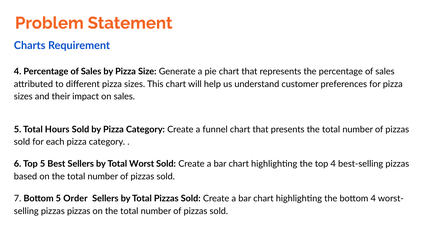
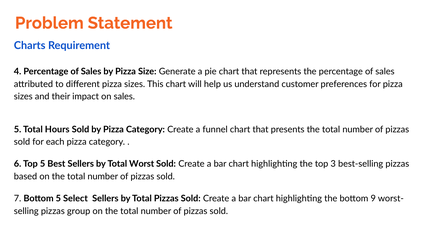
top 4: 4 -> 3 (333, 164)
Order: Order -> Select (75, 198)
bottom 4: 4 -> 9 (373, 198)
pizzas pizzas: pizzas -> group (79, 211)
